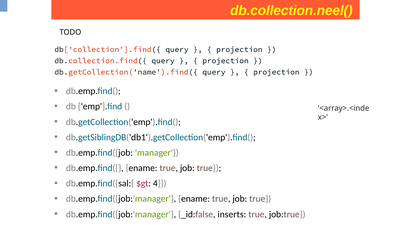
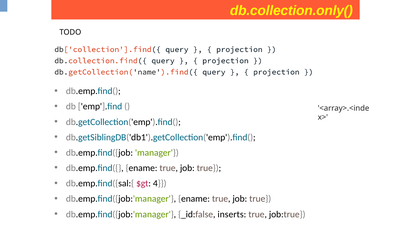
db.collection.neel(: db.collection.neel( -> db.collection.only( (291, 11)
